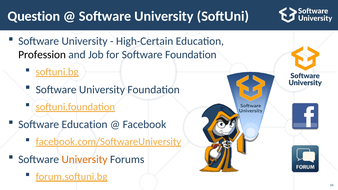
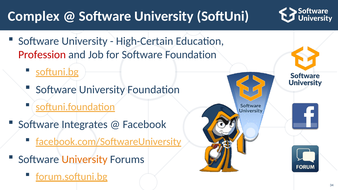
Question: Question -> Complex (34, 16)
Profession colour: black -> red (42, 55)
Software Education: Education -> Integrates (85, 125)
